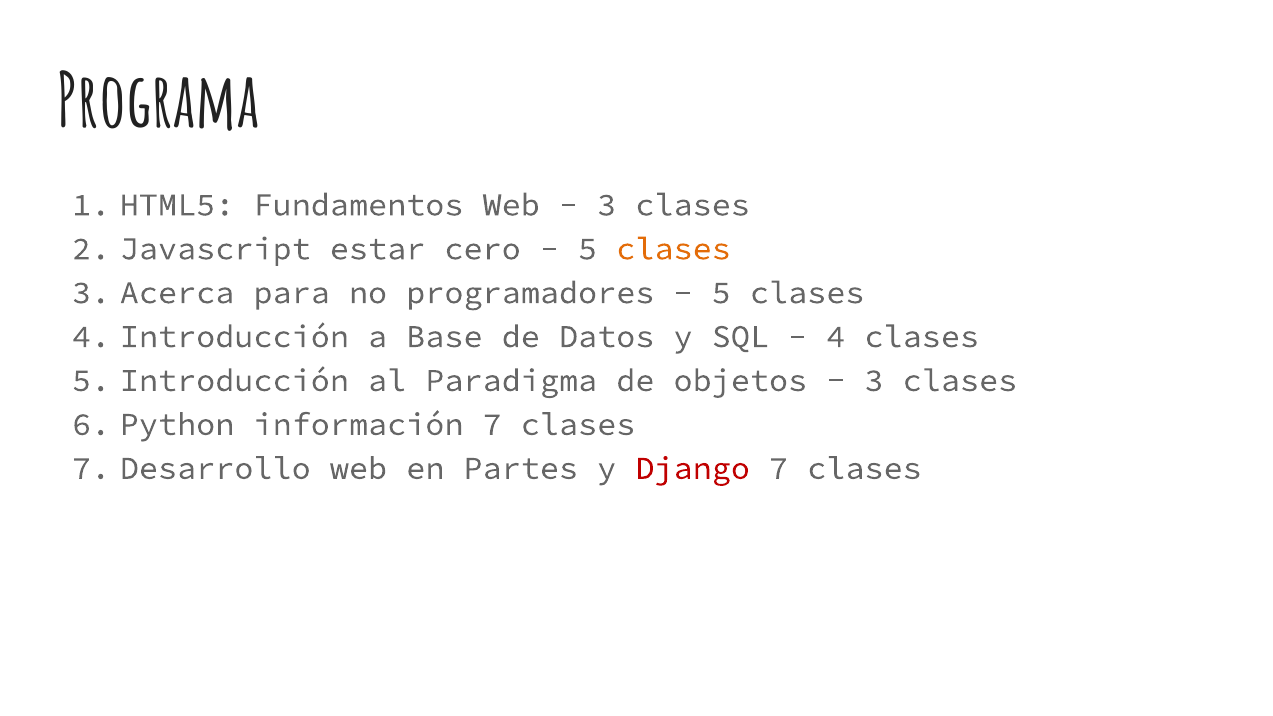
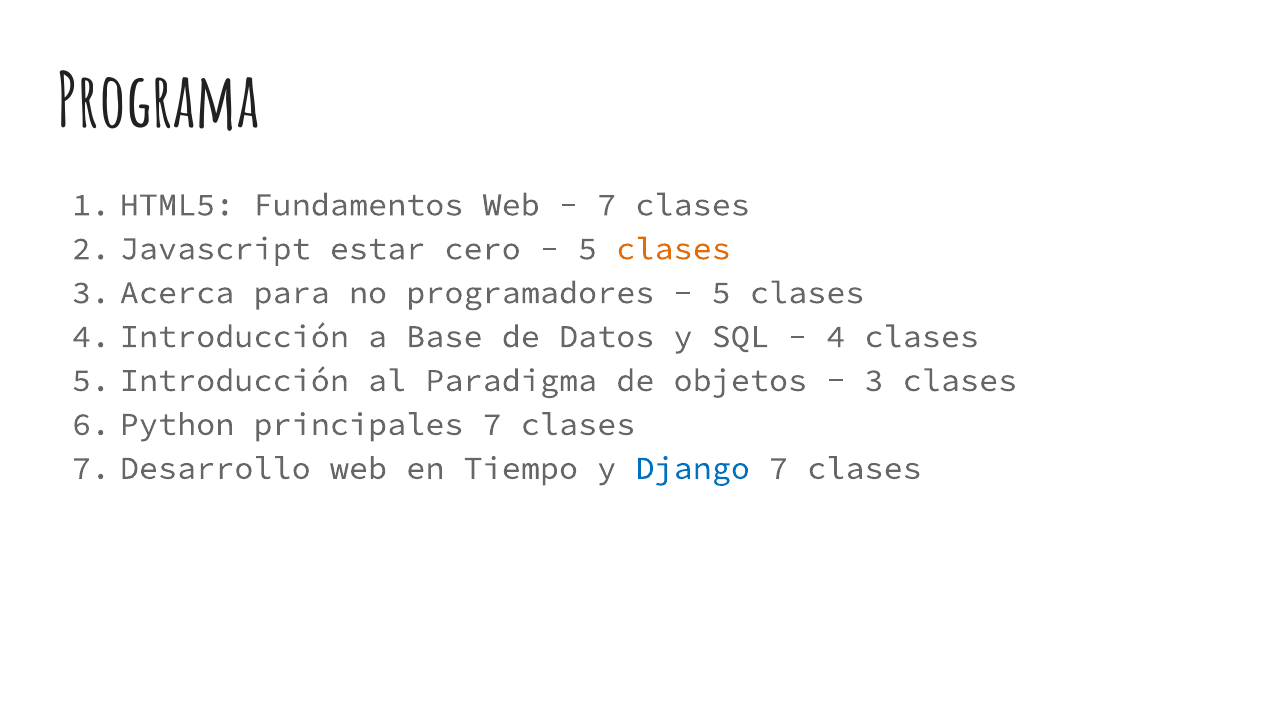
3: 3 -> 7 (607, 205)
información: información -> principales (358, 424)
Partes: Partes -> Tiempo (521, 468)
Django colour: red -> blue (693, 468)
